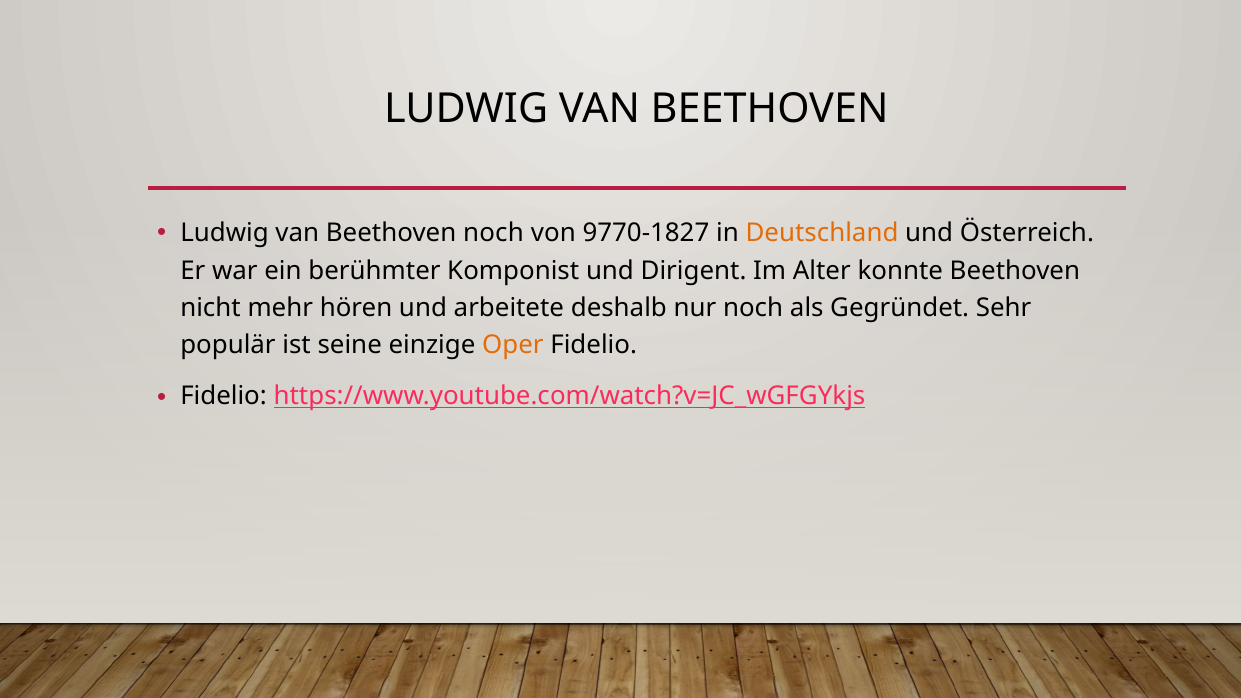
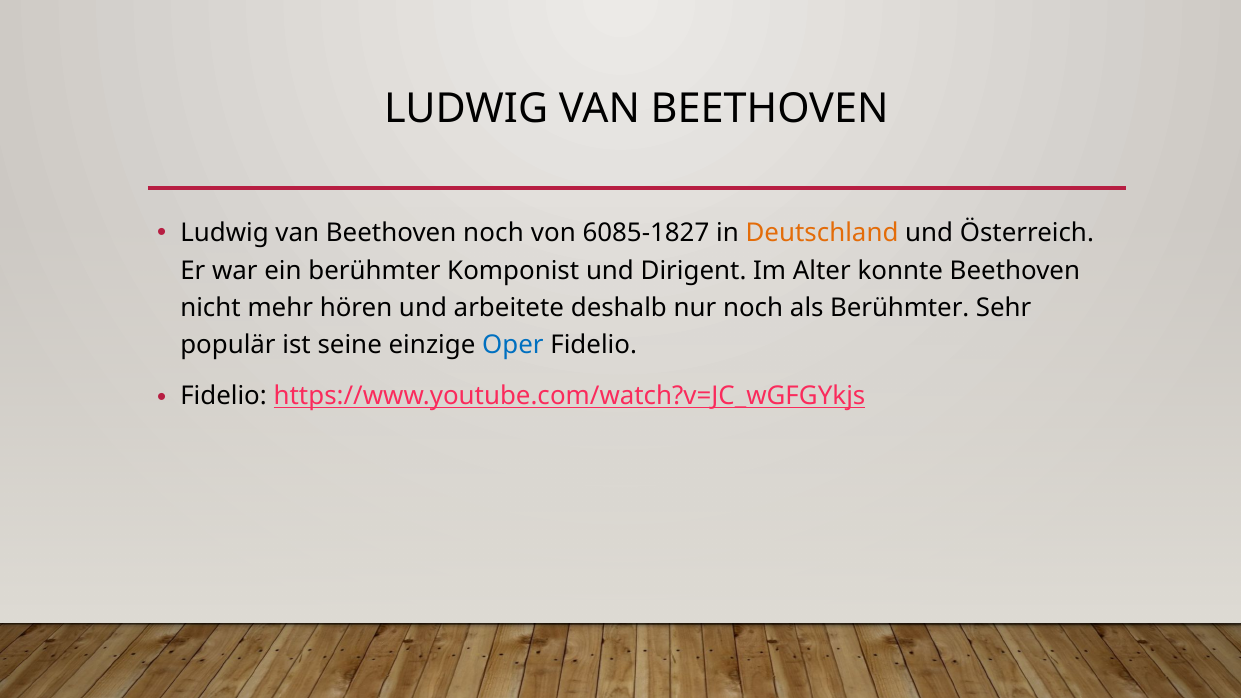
9770-1827: 9770-1827 -> 6085-1827 (646, 233)
als Gegründet: Gegründet -> Berühmter (900, 308)
Oper colour: orange -> blue (513, 345)
